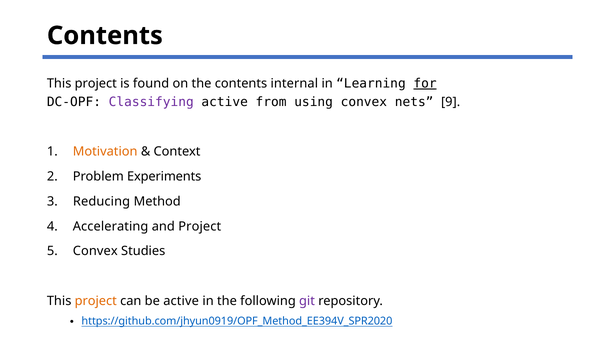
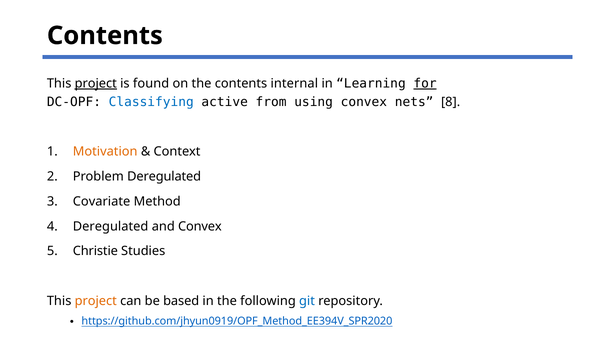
project underline: none -> present (96, 84)
Classifying colour: purple -> blue (151, 102)
9: 9 -> 8 (451, 102)
Problem Experiments: Experiments -> Deregulated (164, 177)
Reducing: Reducing -> Covariate (102, 201)
Accelerating: Accelerating -> Deregulated (111, 226)
and Project: Project -> Convex (200, 226)
Convex: Convex -> Christie (95, 251)
be active: active -> based (181, 301)
git colour: purple -> blue (307, 301)
